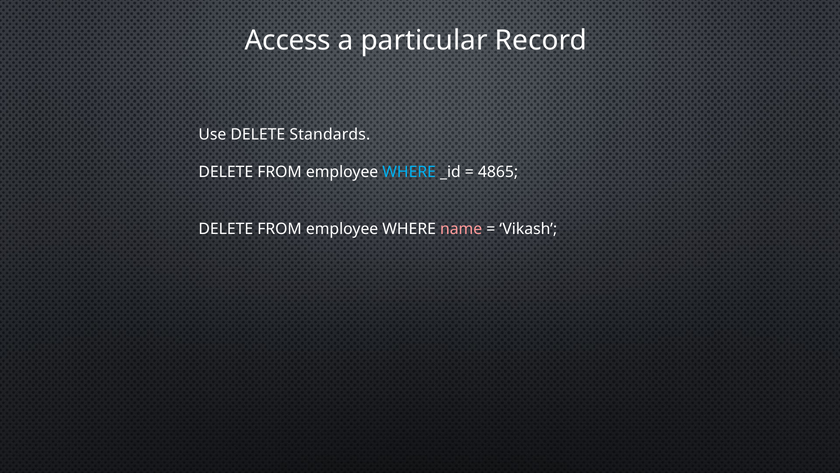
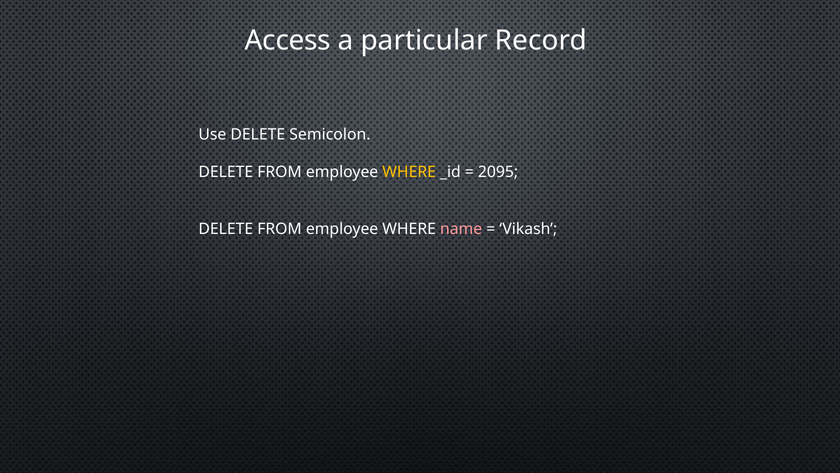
Standards: Standards -> Semicolon (330, 134)
WHERE colour: light blue -> yellow (409, 172)
4865: 4865 -> 2095 (498, 172)
